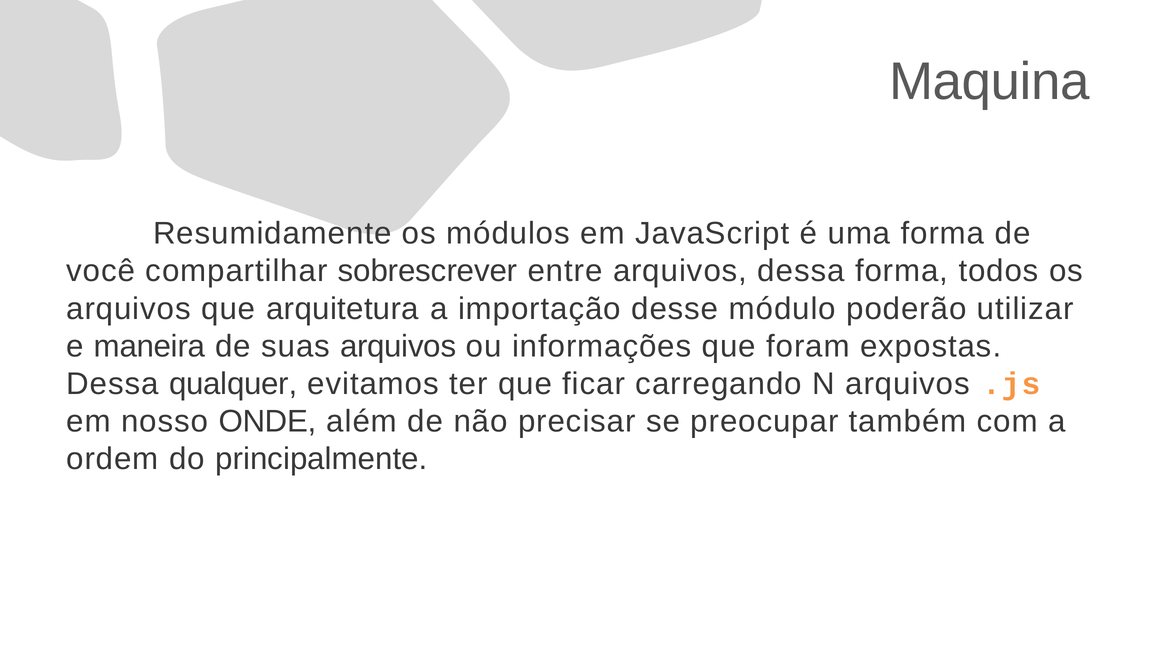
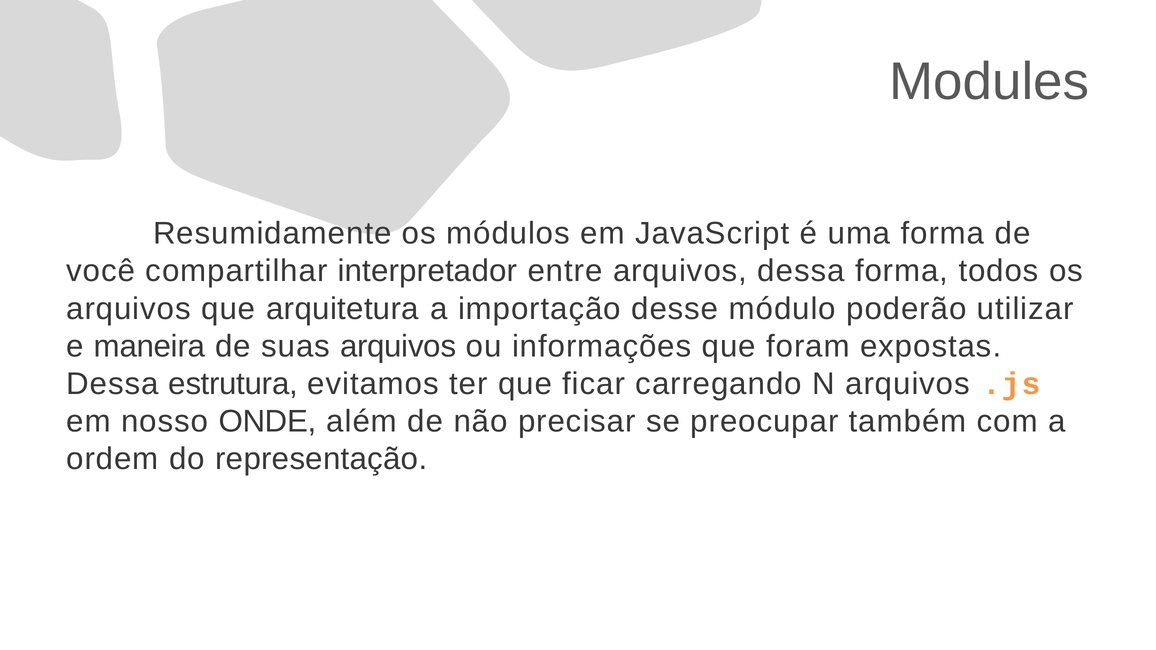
Maquina: Maquina -> Modules (989, 82)
sobrescrever: sobrescrever -> interpretador (427, 271)
qualquer: qualquer -> estrutura (233, 384)
principalmente: principalmente -> representação (321, 459)
